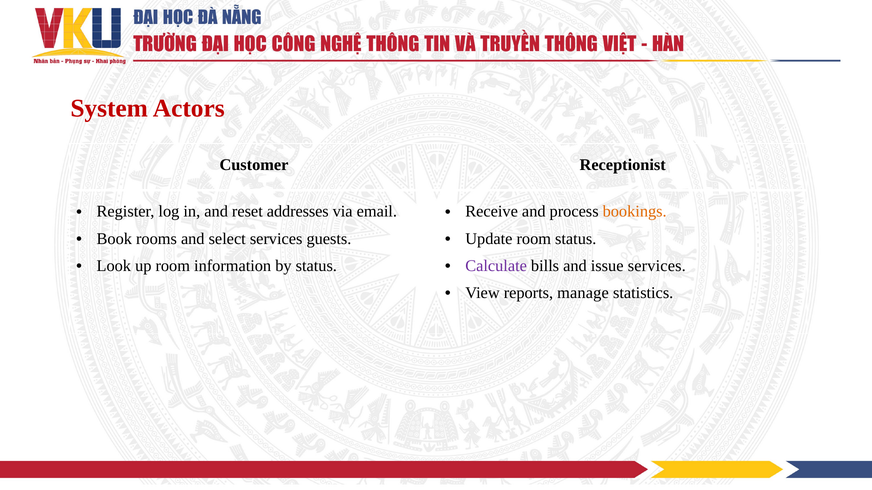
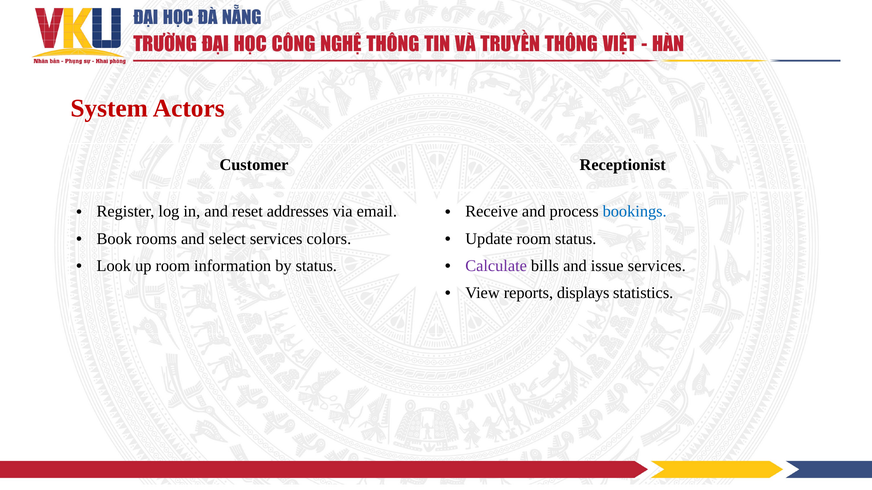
bookings colour: orange -> blue (635, 212)
guests: guests -> colors (329, 239)
manage: manage -> displays (583, 293)
